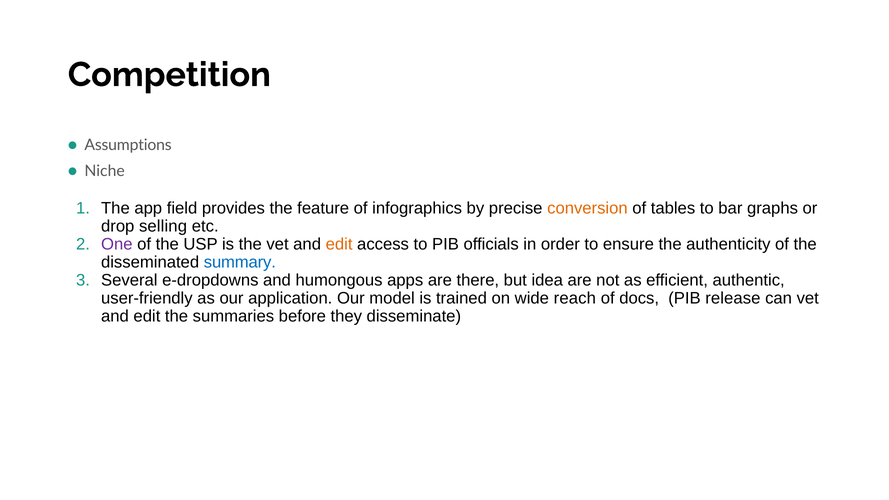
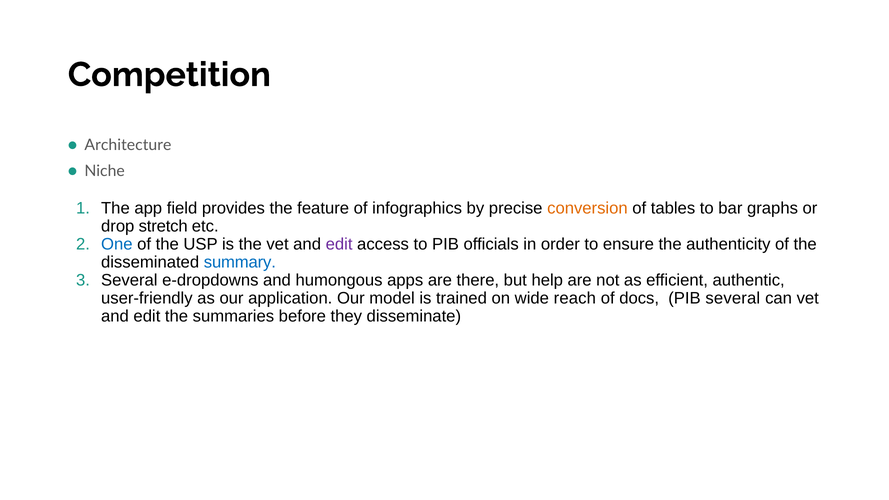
Assumptions: Assumptions -> Architecture (128, 145)
selling: selling -> stretch (163, 226)
One colour: purple -> blue (117, 244)
edit colour: orange -> purple (339, 244)
idea: idea -> help (547, 280)
PIB release: release -> several (733, 298)
